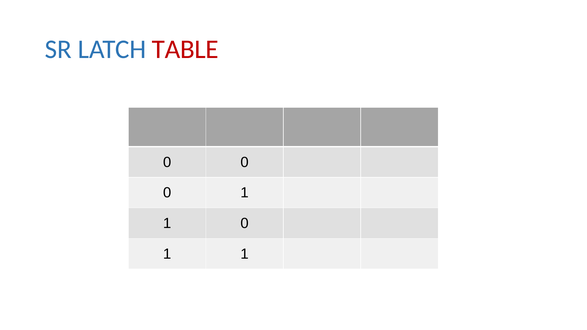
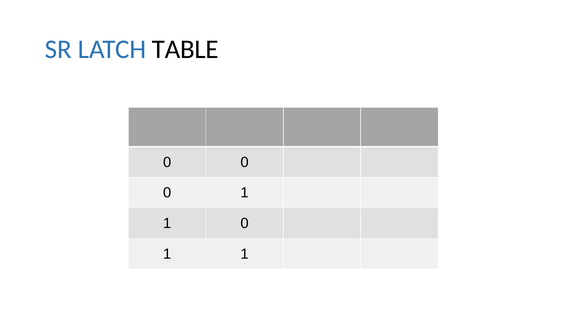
TABLE colour: red -> black (185, 49)
